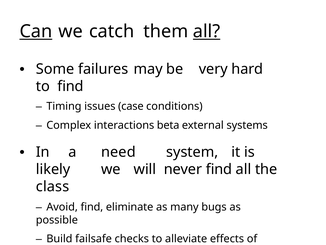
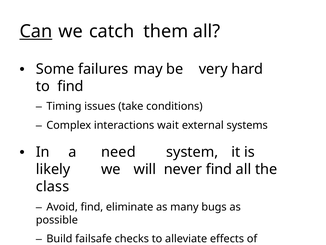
all underline: present -> none (207, 31)
case: case -> take (131, 106)
beta: beta -> wait (168, 125)
